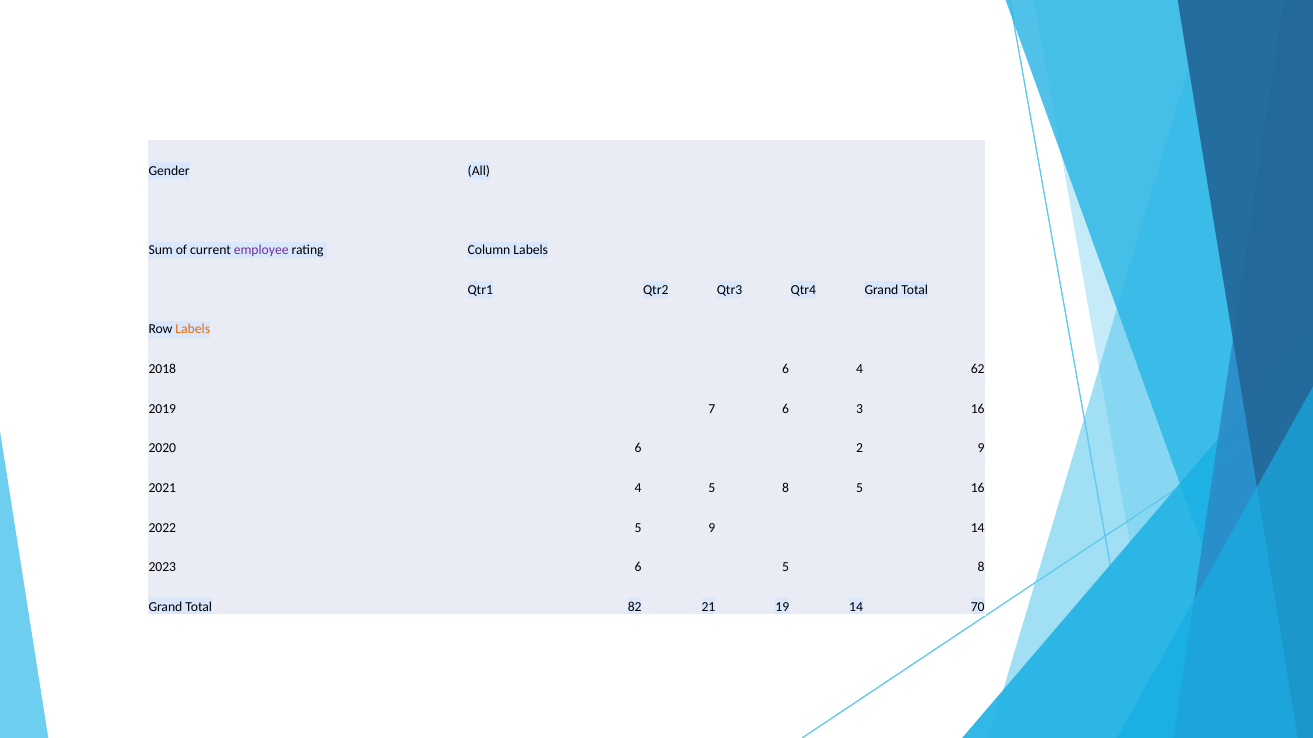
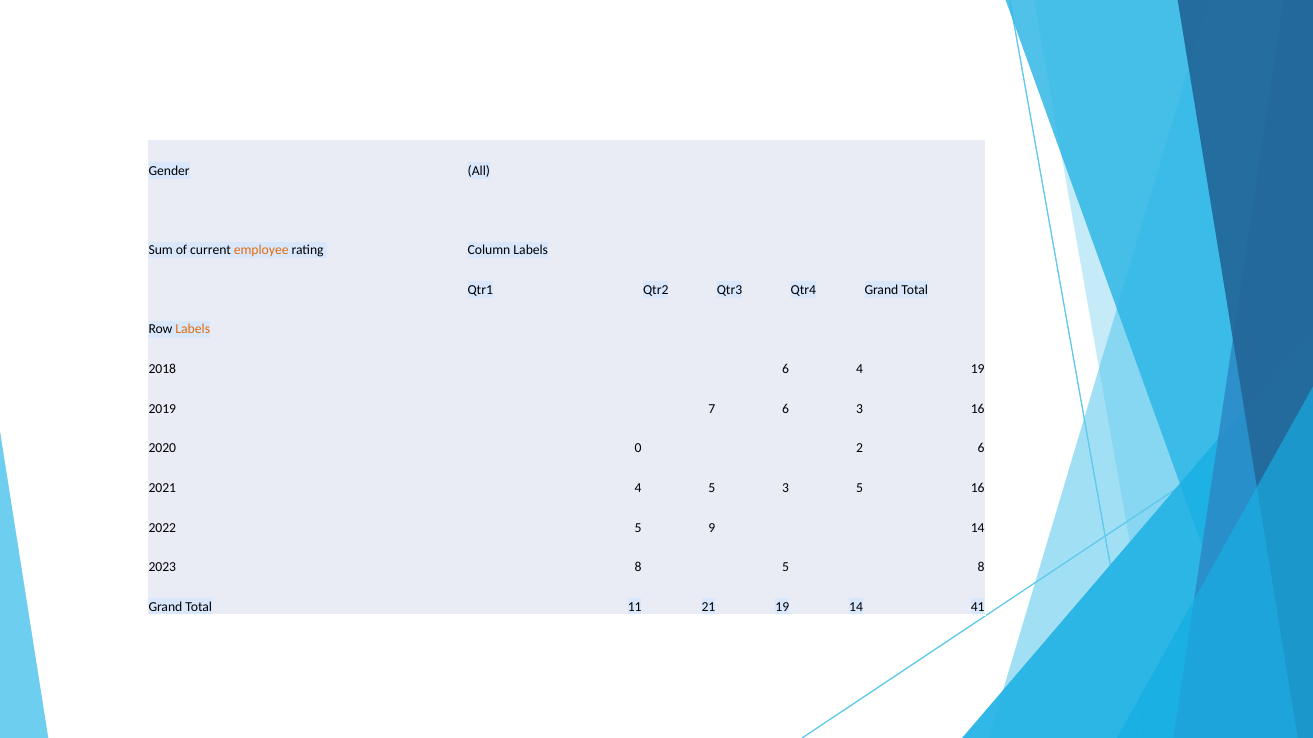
employee colour: purple -> orange (261, 250)
4 62: 62 -> 19 (978, 369)
2020 6: 6 -> 0 (638, 449)
2 9: 9 -> 6 (981, 449)
4 5 8: 8 -> 3 (786, 488)
2023 6: 6 -> 8 (638, 568)
82: 82 -> 11 (635, 607)
70: 70 -> 41 (978, 607)
